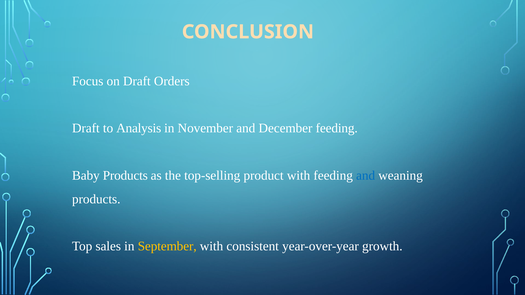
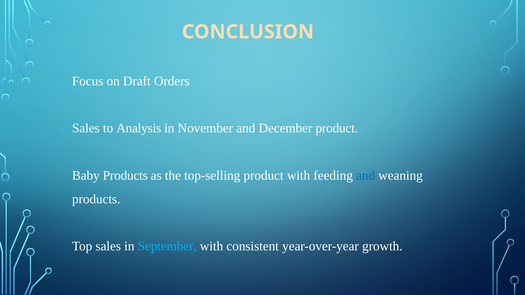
Draft: Draft -> Sales (86, 128)
December feeding: feeding -> product (337, 128)
September colour: yellow -> light blue (167, 247)
